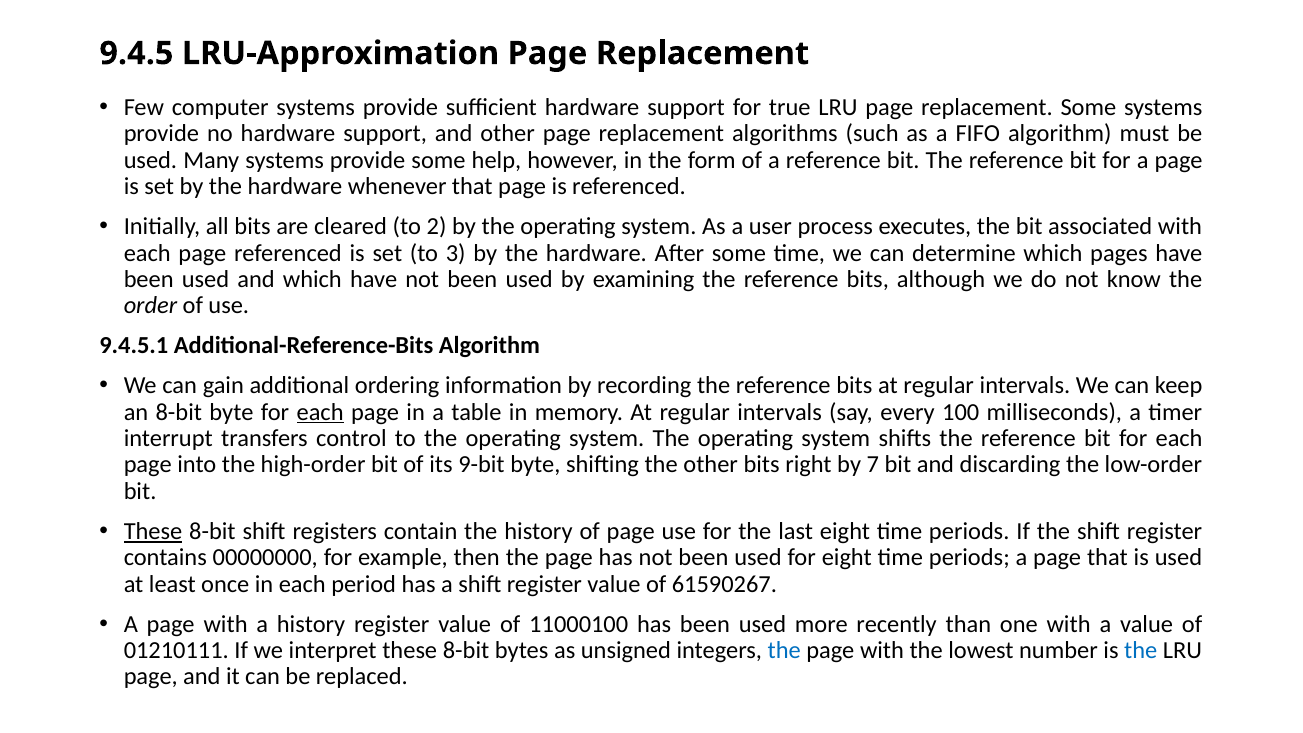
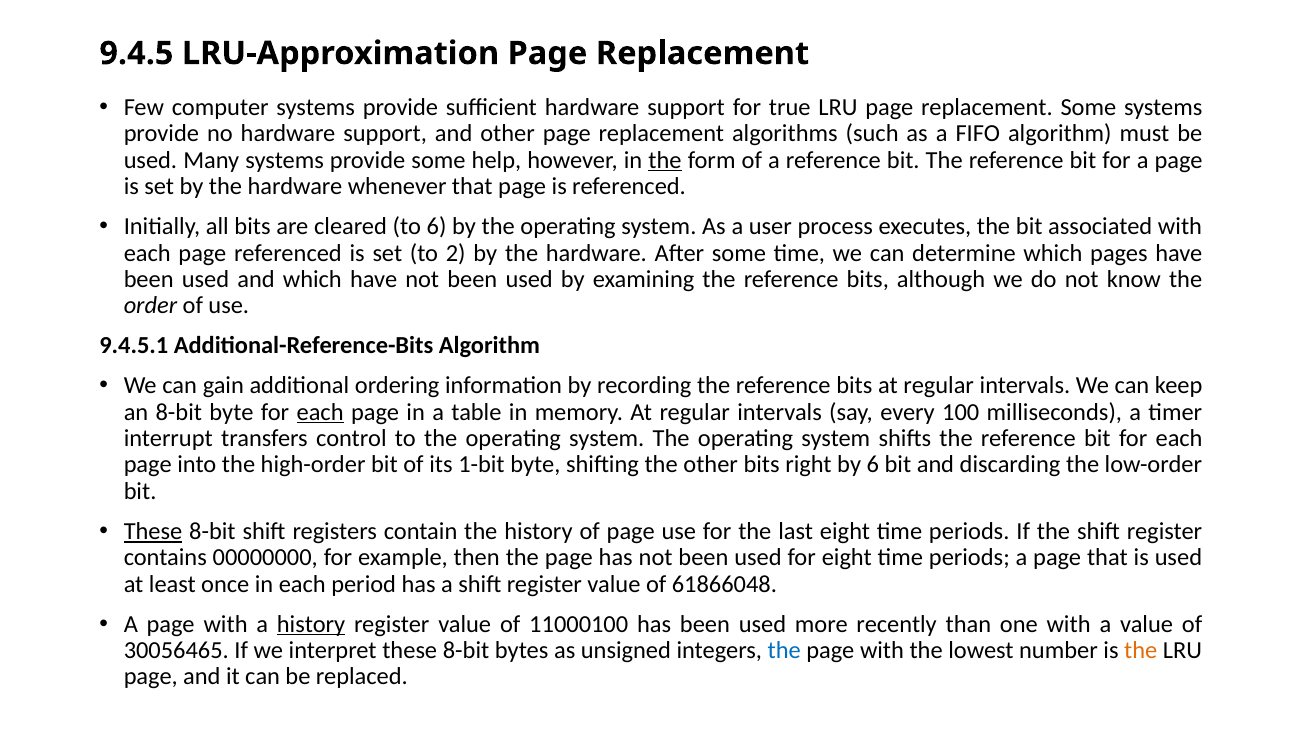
the underline: none -> present (665, 160)
to 2: 2 -> 6 (437, 227)
3: 3 -> 2 (456, 253)
9-bit: 9-bit -> 1-bit (481, 465)
by 7: 7 -> 6 (873, 465)
61590267: 61590267 -> 61866048 (724, 584)
history underline: none -> present (311, 624)
01210111: 01210111 -> 30056465 (176, 650)
the colour: blue -> orange (1141, 650)
